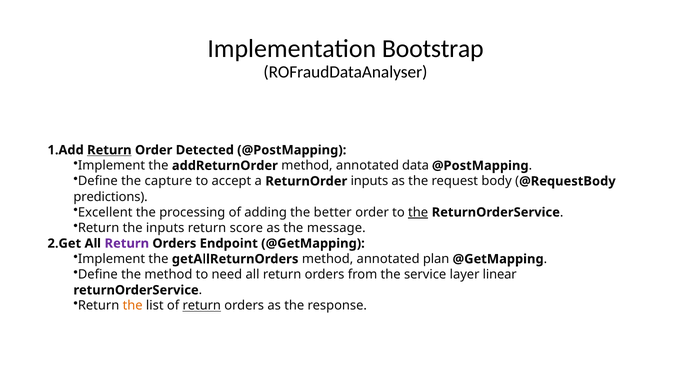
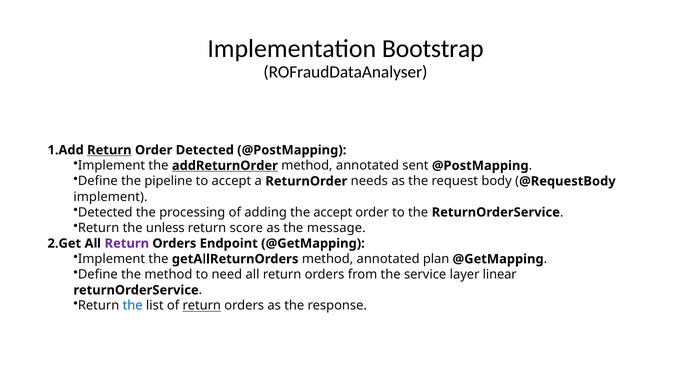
addReturnOrder underline: none -> present (225, 166)
data: data -> sent (415, 166)
capture: capture -> pipeline (168, 181)
ReturnOrder inputs: inputs -> needs (369, 181)
predictions: predictions -> implement (110, 197)
Excellent: Excellent -> Detected (105, 212)
the better: better -> accept (333, 212)
the underline: present -> none (418, 212)
the inputs: inputs -> unless (165, 228)
the colour: orange -> blue (133, 305)
